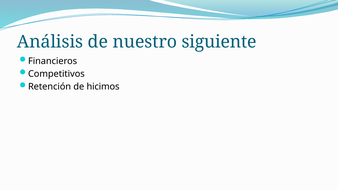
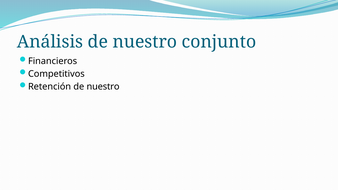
siguiente: siguiente -> conjunto (219, 42)
Retención de hicimos: hicimos -> nuestro (103, 87)
